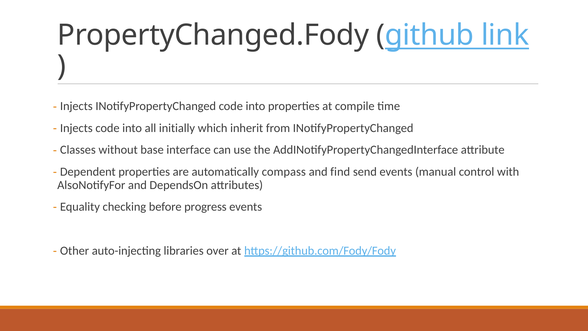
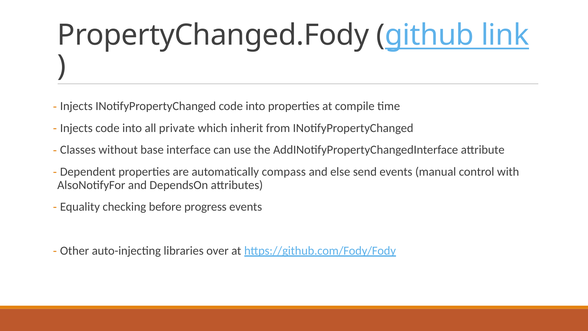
initially: initially -> private (177, 128)
find: find -> else (340, 172)
